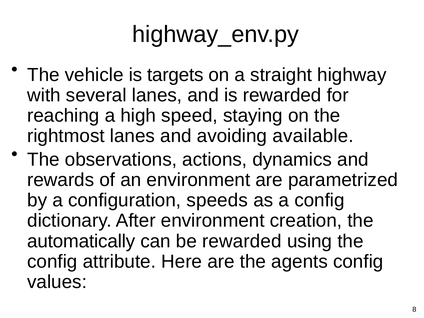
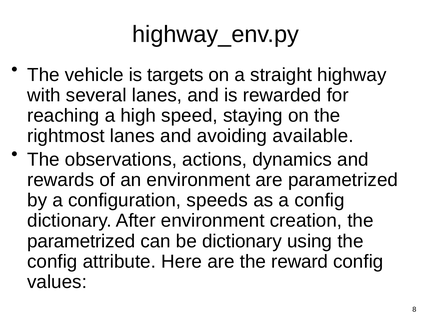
automatically: automatically -> parametrized (81, 241)
be rewarded: rewarded -> dictionary (242, 241)
agents: agents -> reward (300, 261)
